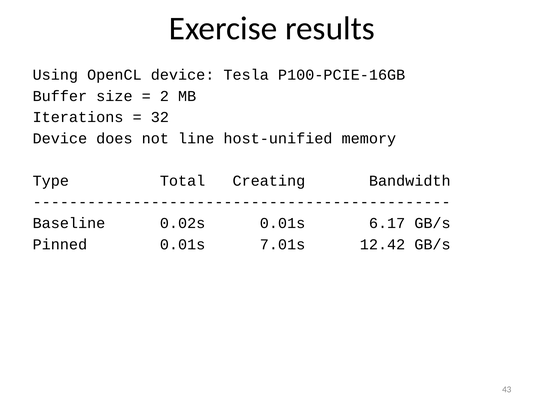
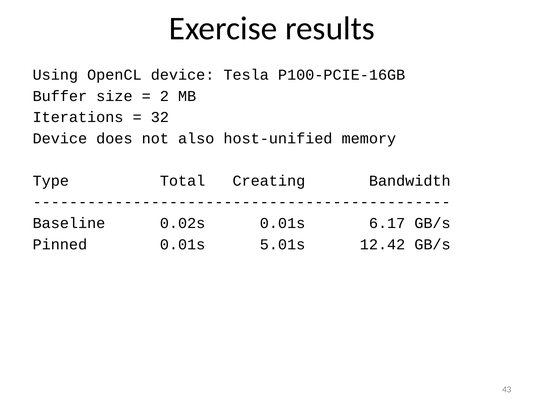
line: line -> also (196, 138)
7.01s: 7.01s -> 5.01s (283, 244)
